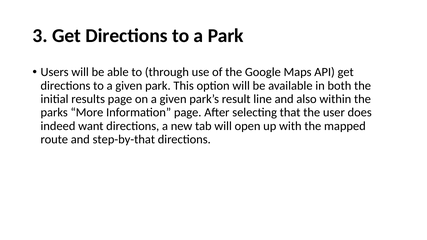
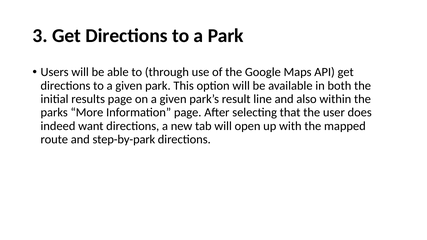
step-by-that: step-by-that -> step-by-park (124, 139)
